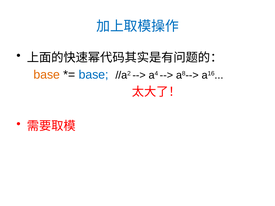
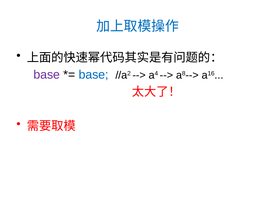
base colour: orange -> purple (47, 75)
